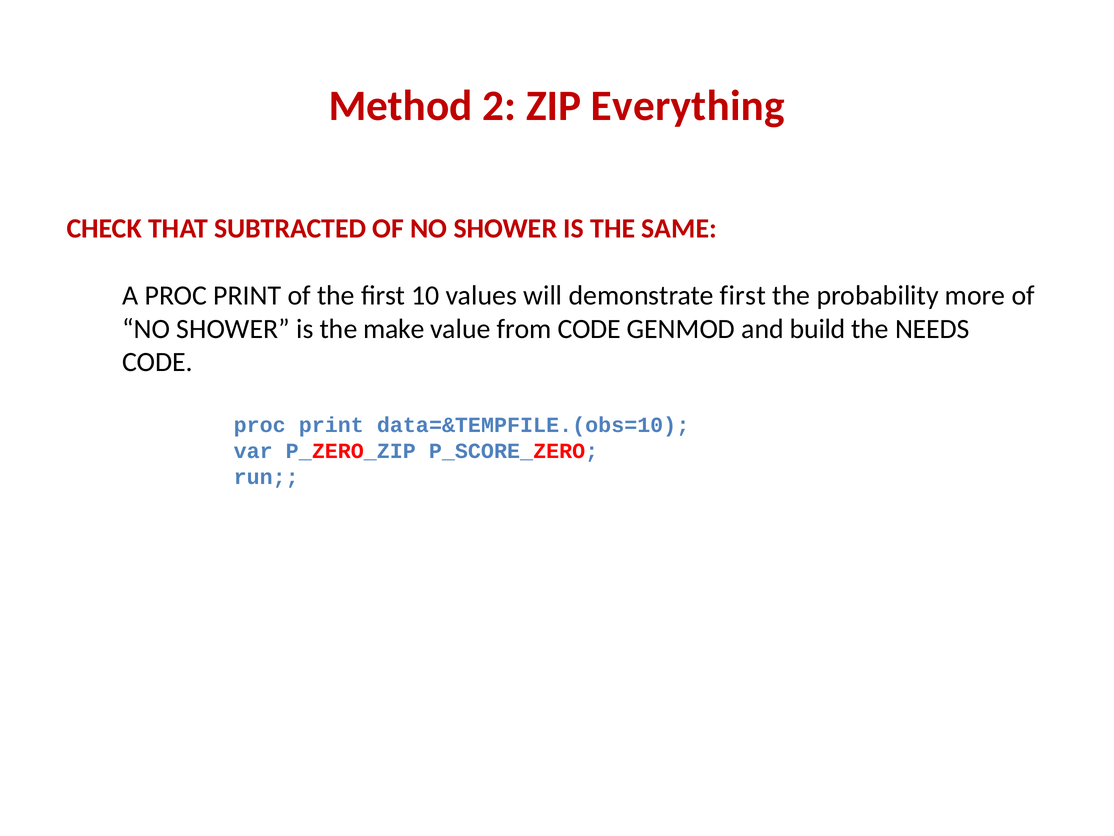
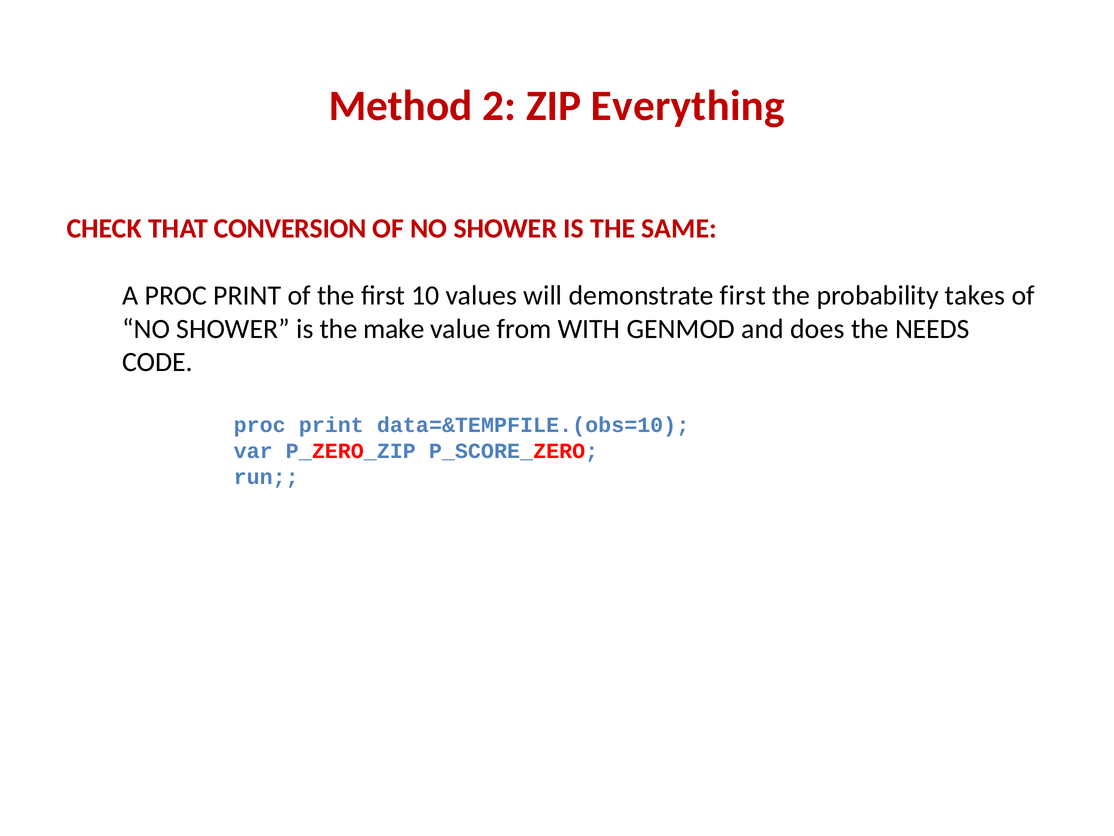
SUBTRACTED: SUBTRACTED -> CONVERSION (290, 228)
more: more -> takes (975, 295)
from CODE: CODE -> WITH (589, 329)
build: build -> does (817, 329)
